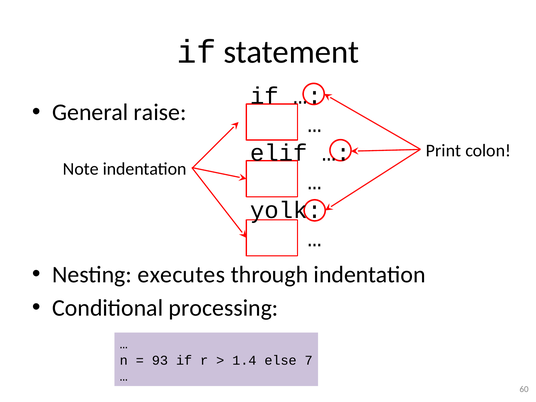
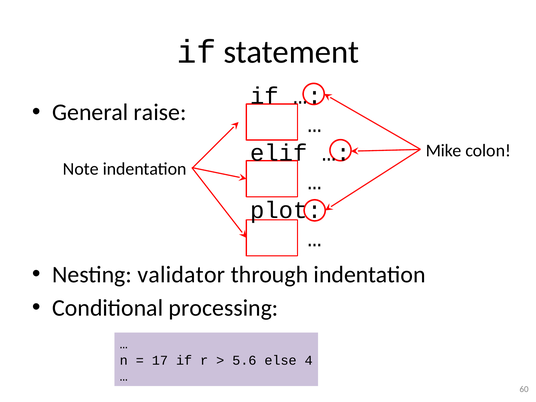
Print: Print -> Mike (444, 151)
yolk: yolk -> plot (286, 210)
executes: executes -> validator (181, 275)
93: 93 -> 17 (160, 360)
1.4: 1.4 -> 5.6 (244, 360)
7: 7 -> 4 (309, 360)
